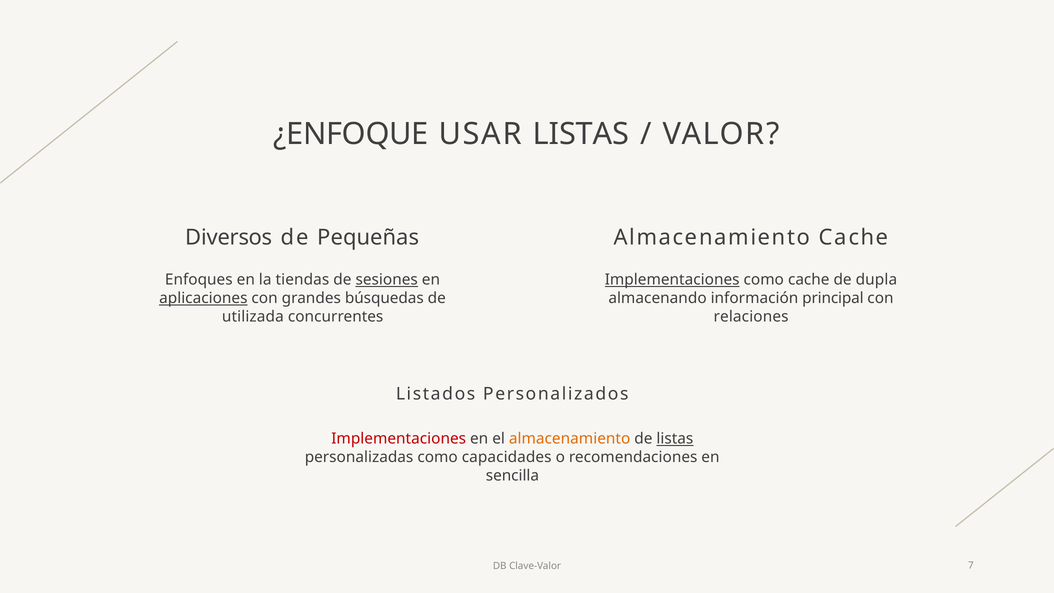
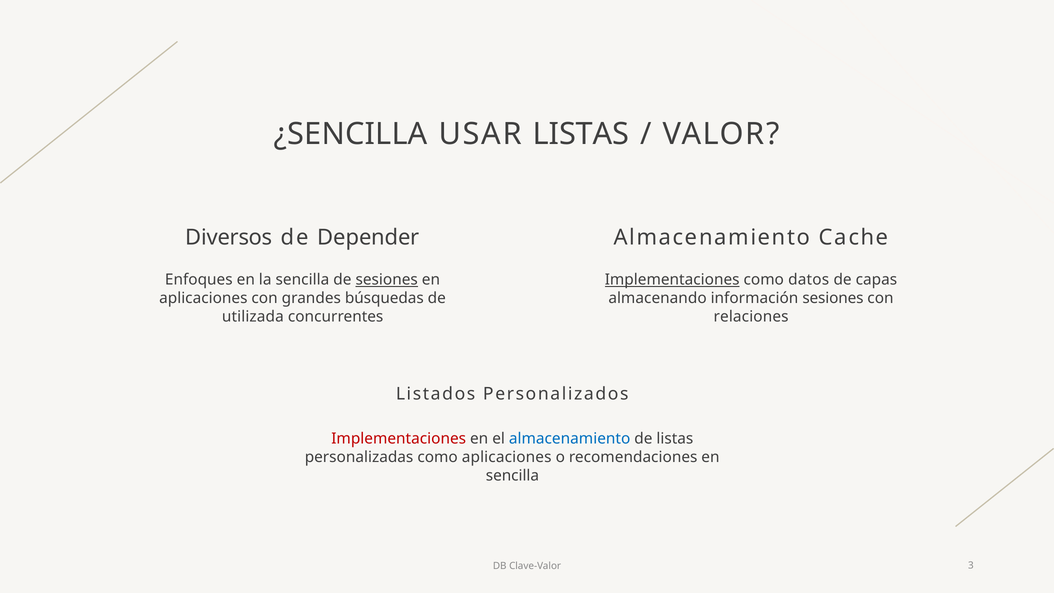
¿ENFOQUE: ¿ENFOQUE -> ¿SENCILLA (351, 134)
Pequeñas: Pequeñas -> Depender (368, 237)
la tiendas: tiendas -> sencilla (302, 280)
como cache: cache -> datos (809, 280)
dupla: dupla -> capas (876, 280)
aplicaciones underline: present -> none (203, 298)
información principal: principal -> sesiones (833, 298)
almacenamiento colour: orange -> blue (570, 439)
listas underline: present -> none (675, 439)
como capacidades: capacidades -> aplicaciones (507, 457)
7: 7 -> 3 (971, 565)
